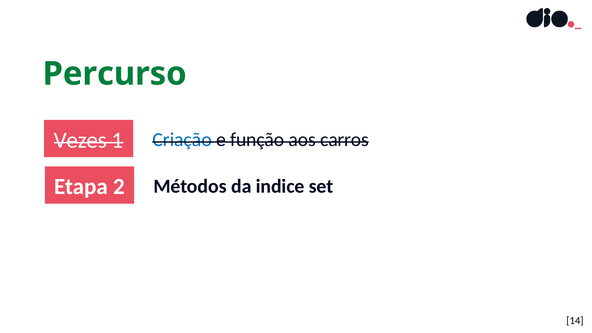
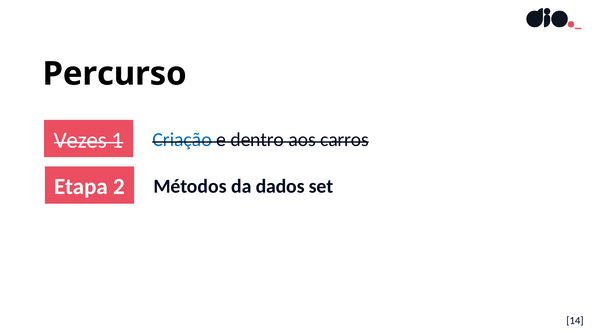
Percurso colour: green -> black (115, 74)
função: função -> dentro (257, 140)
indice: indice -> dados (280, 186)
